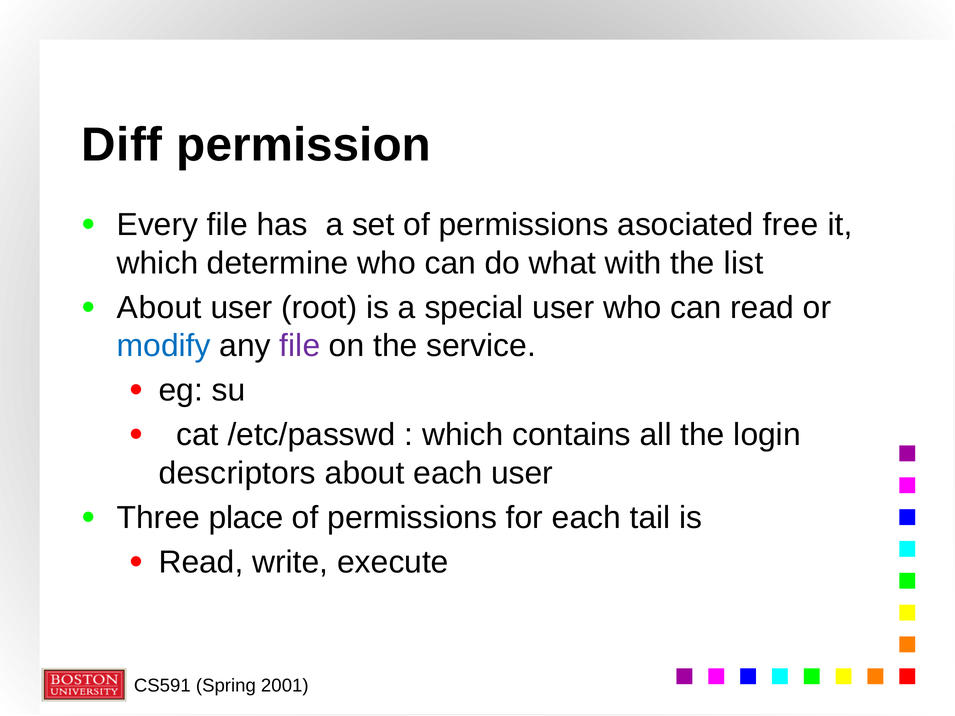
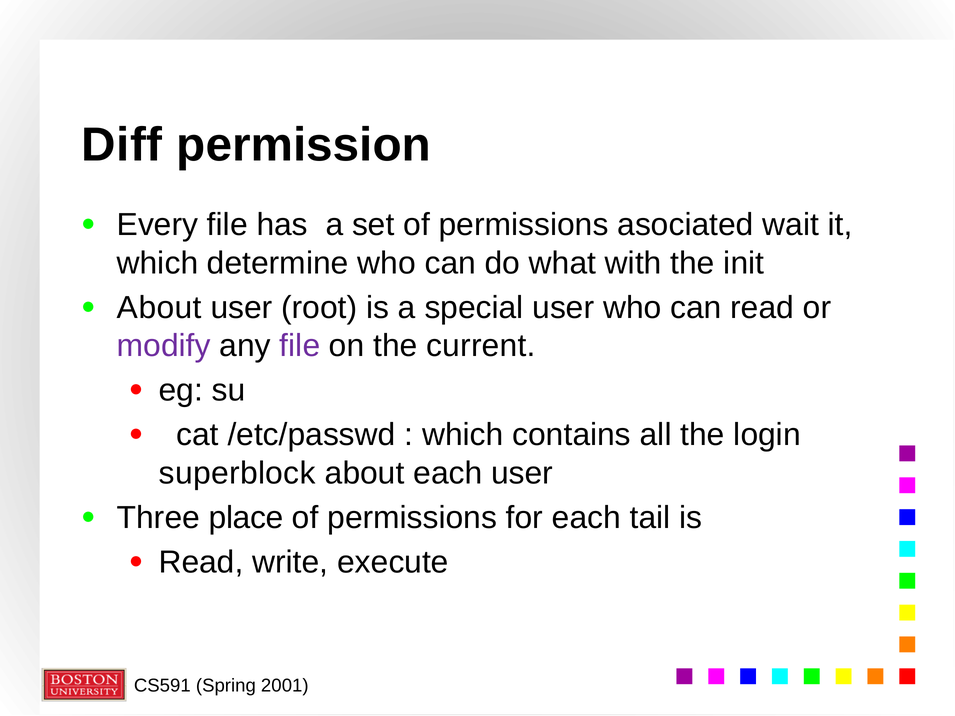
free: free -> wait (791, 225)
list: list -> init (744, 263)
modify colour: blue -> purple (164, 346)
service: service -> current (481, 346)
descriptors: descriptors -> superblock (237, 473)
